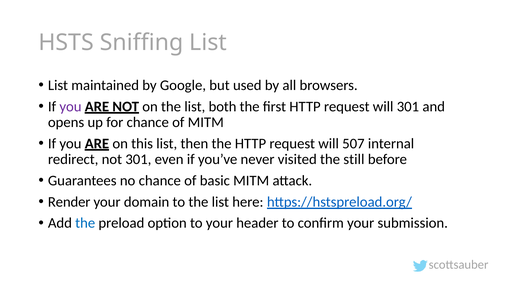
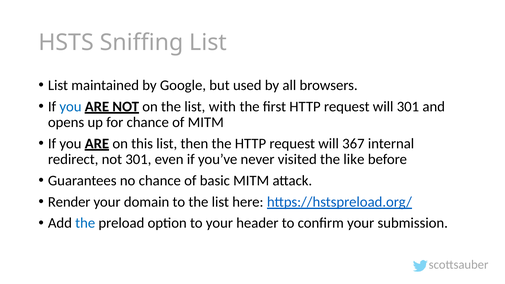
you colour: purple -> blue (70, 106)
both: both -> with (222, 106)
507: 507 -> 367 (353, 144)
still: still -> like (354, 159)
